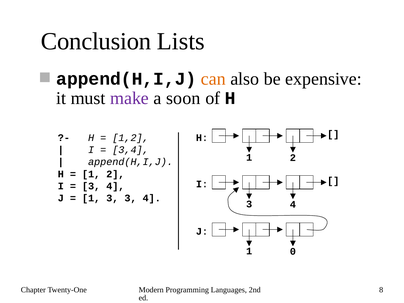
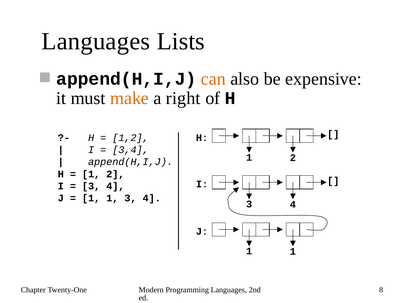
Conclusion: Conclusion -> Languages (96, 41)
make colour: purple -> orange (130, 98)
soon: soon -> right (183, 98)
3: 3 -> 1 (112, 198)
0: 0 -> 1 (293, 252)
